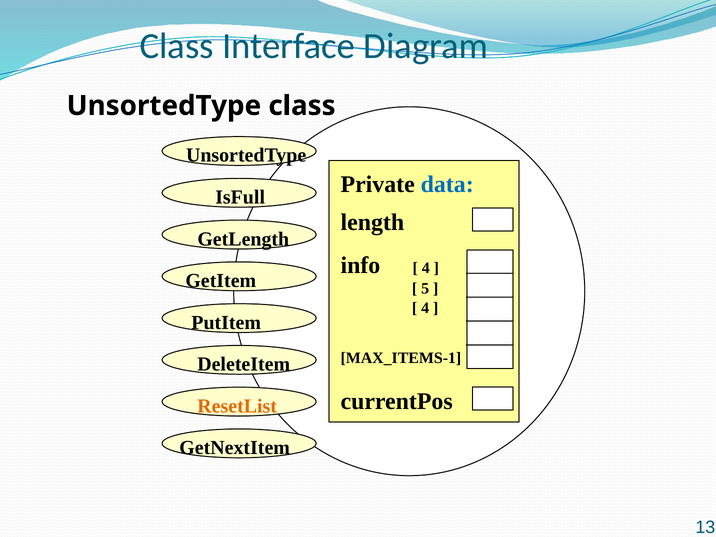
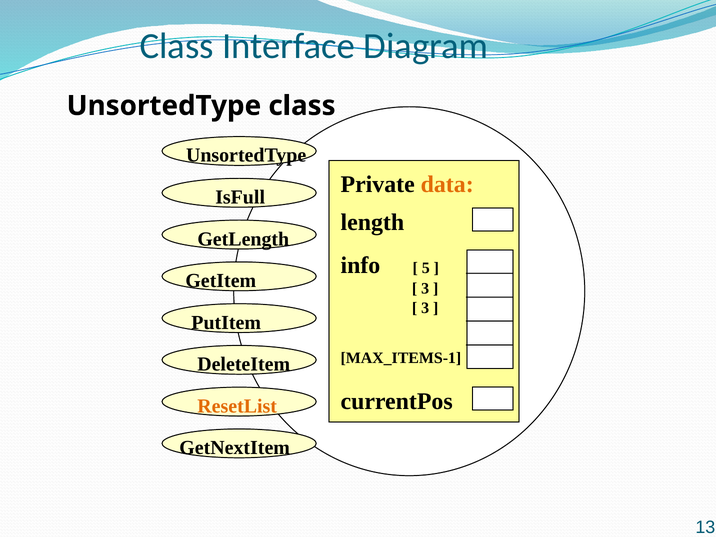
data colour: blue -> orange (447, 184)
4: 4 -> 5 (426, 268)
5: 5 -> 3 (425, 289)
4: 4 -> 3 (425, 308)
